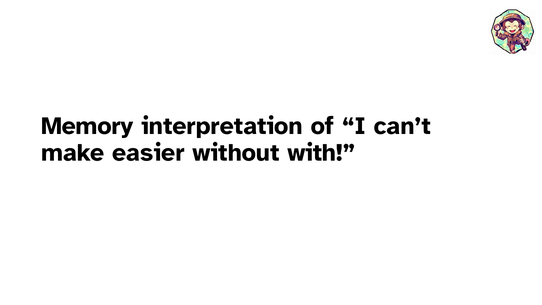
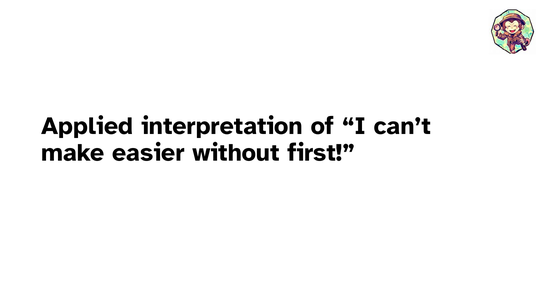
Memory: Memory -> Applied (87, 126)
with: with -> first (321, 153)
